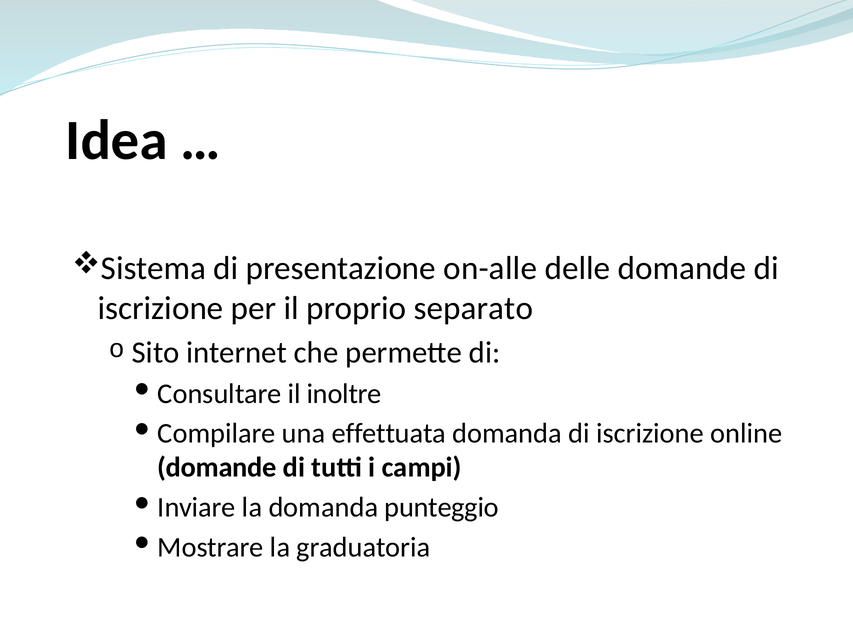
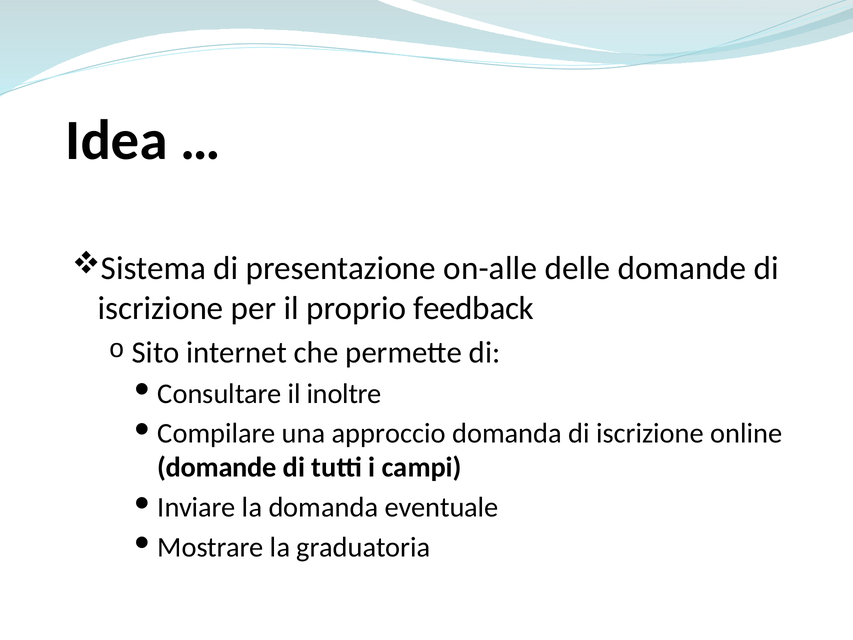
separato: separato -> feedback (474, 308)
effettuata: effettuata -> approccio (389, 433)
punteggio: punteggio -> eventuale (442, 507)
